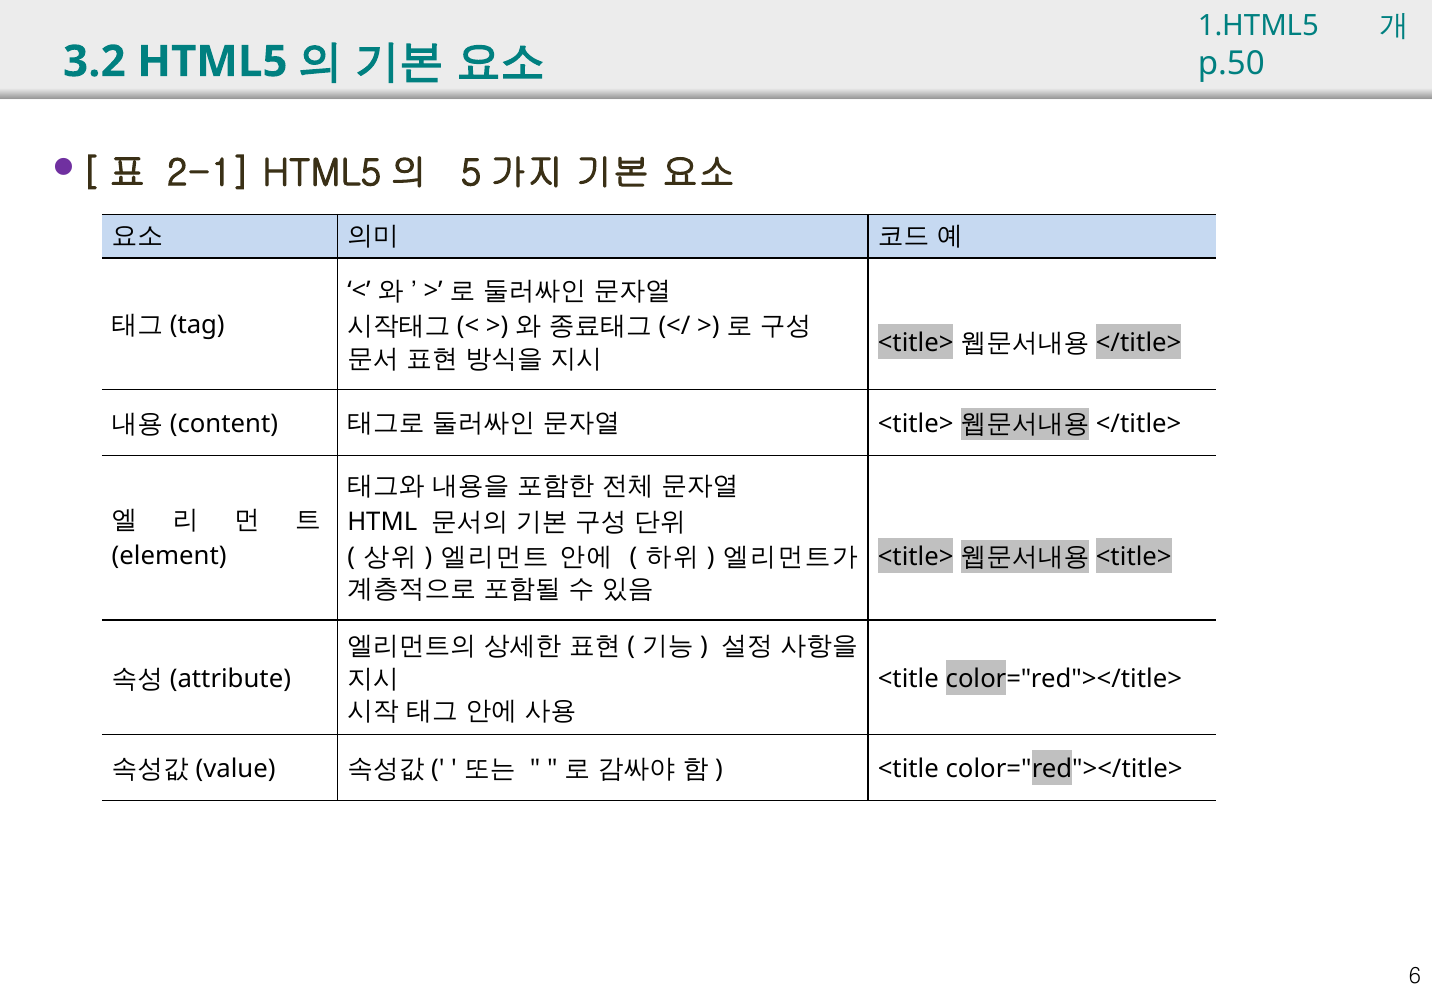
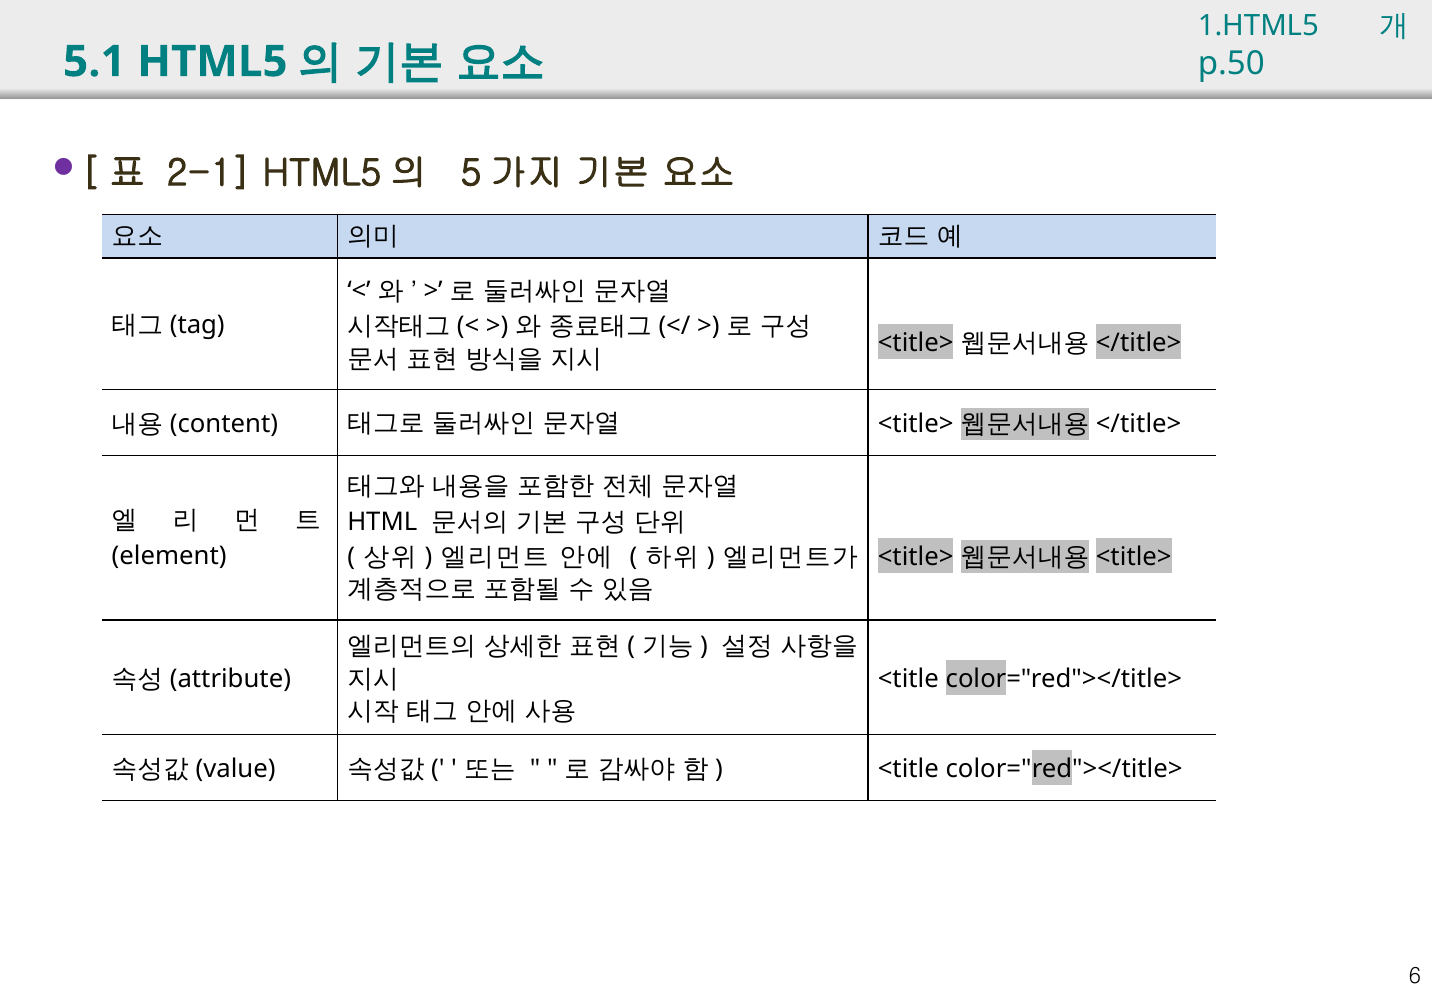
3.2: 3.2 -> 5.1 (94, 62)
